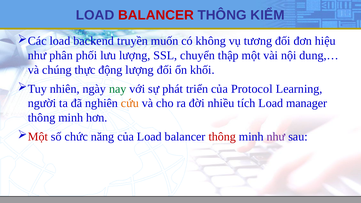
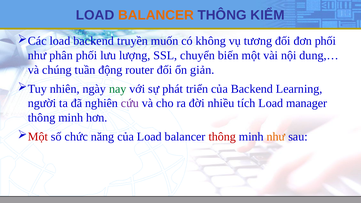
BALANCER colour: red -> orange (156, 15)
đơn hiệu: hiệu -> phối (325, 41)
thập: thập -> biến (228, 55)
thực: thực -> tuần (85, 70)
động lượng: lượng -> router (140, 70)
khối: khối -> giản (202, 70)
của Protocol: Protocol -> Backend (252, 89)
cứu colour: orange -> purple (130, 103)
như colour: purple -> orange (276, 137)
